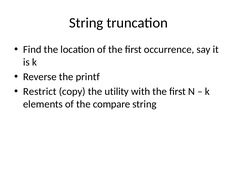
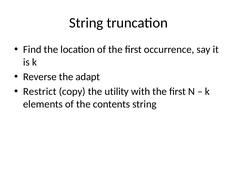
printf: printf -> adapt (88, 77)
compare: compare -> contents (111, 105)
